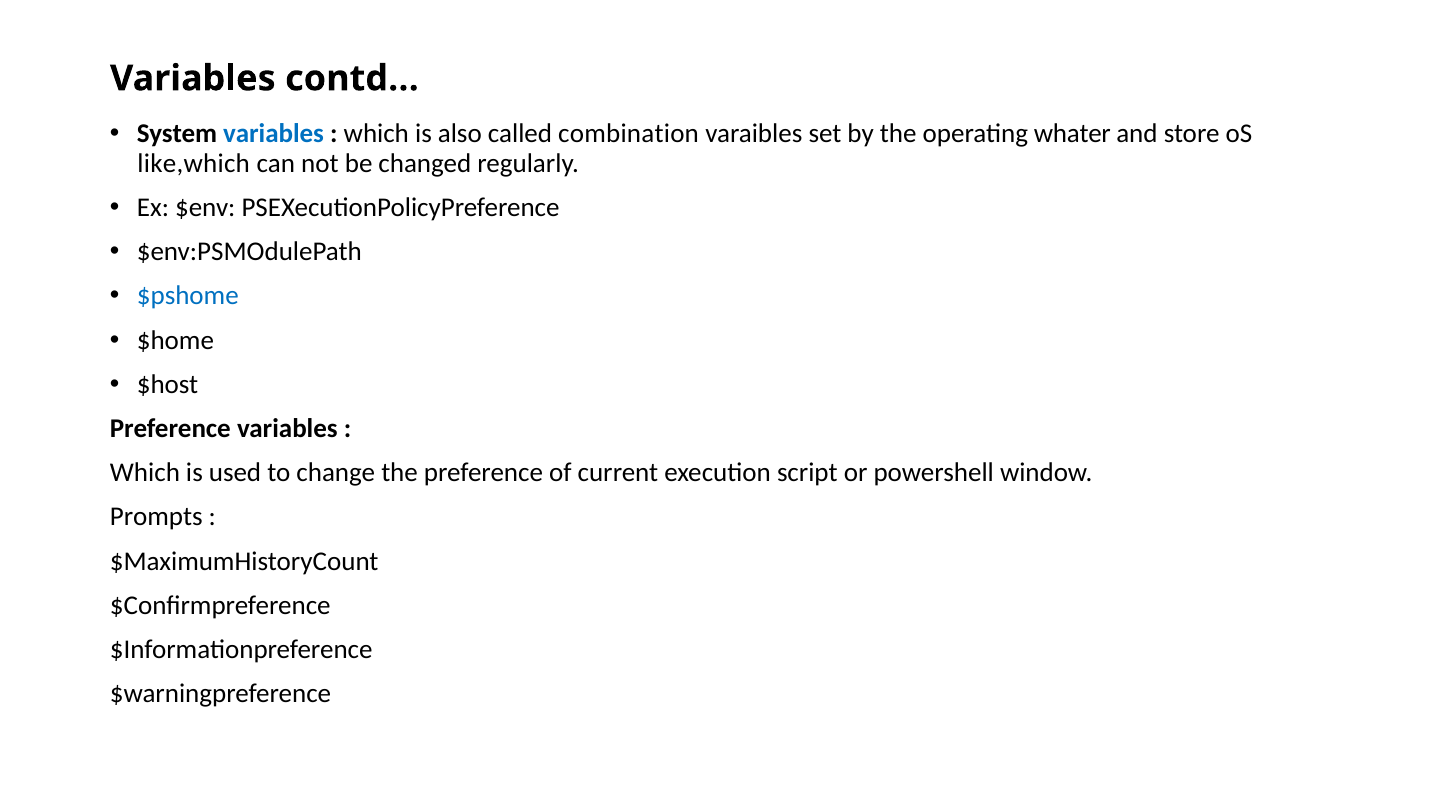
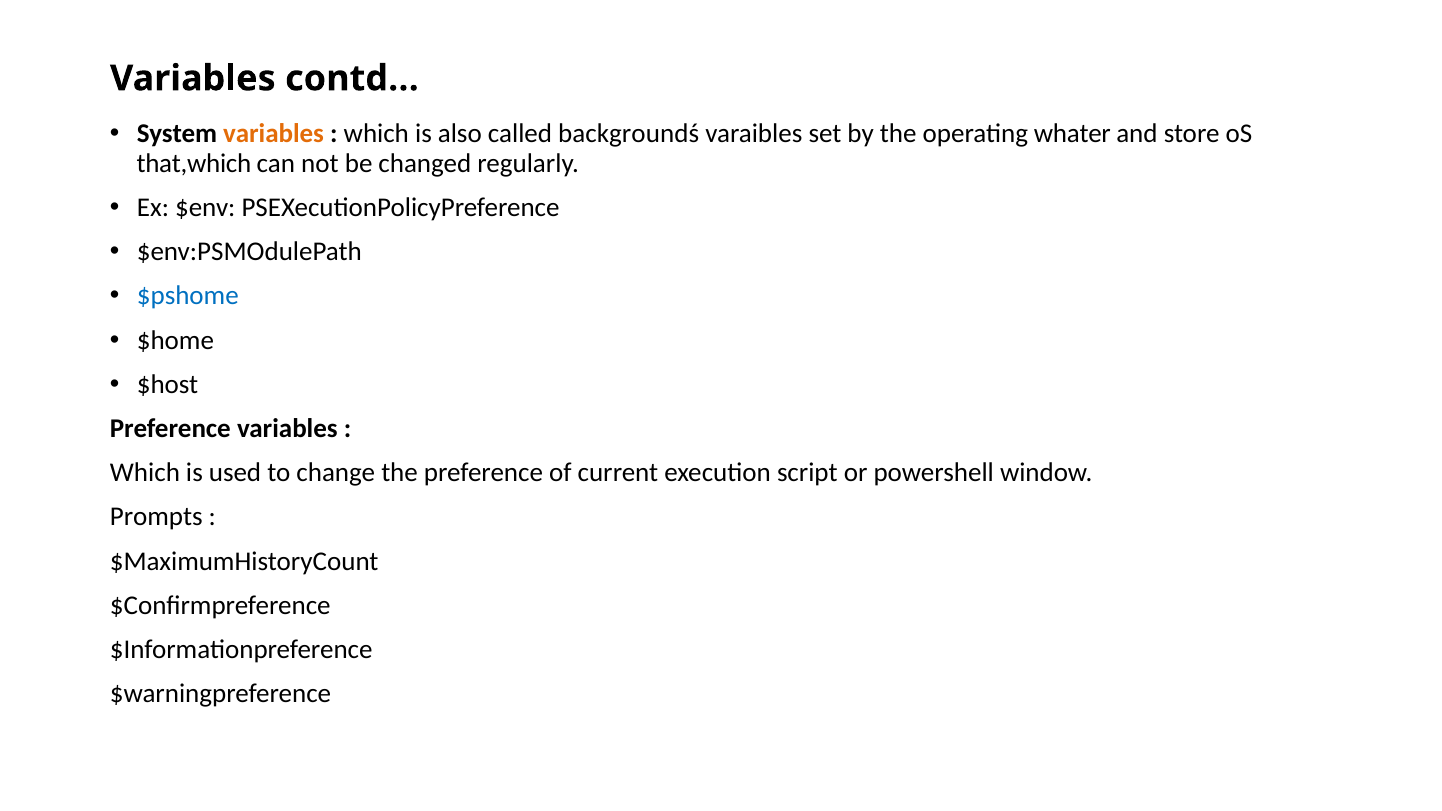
variables colour: blue -> orange (274, 134)
combination: combination -> backgroundś (629, 134)
like,which: like,which -> that,which (194, 163)
